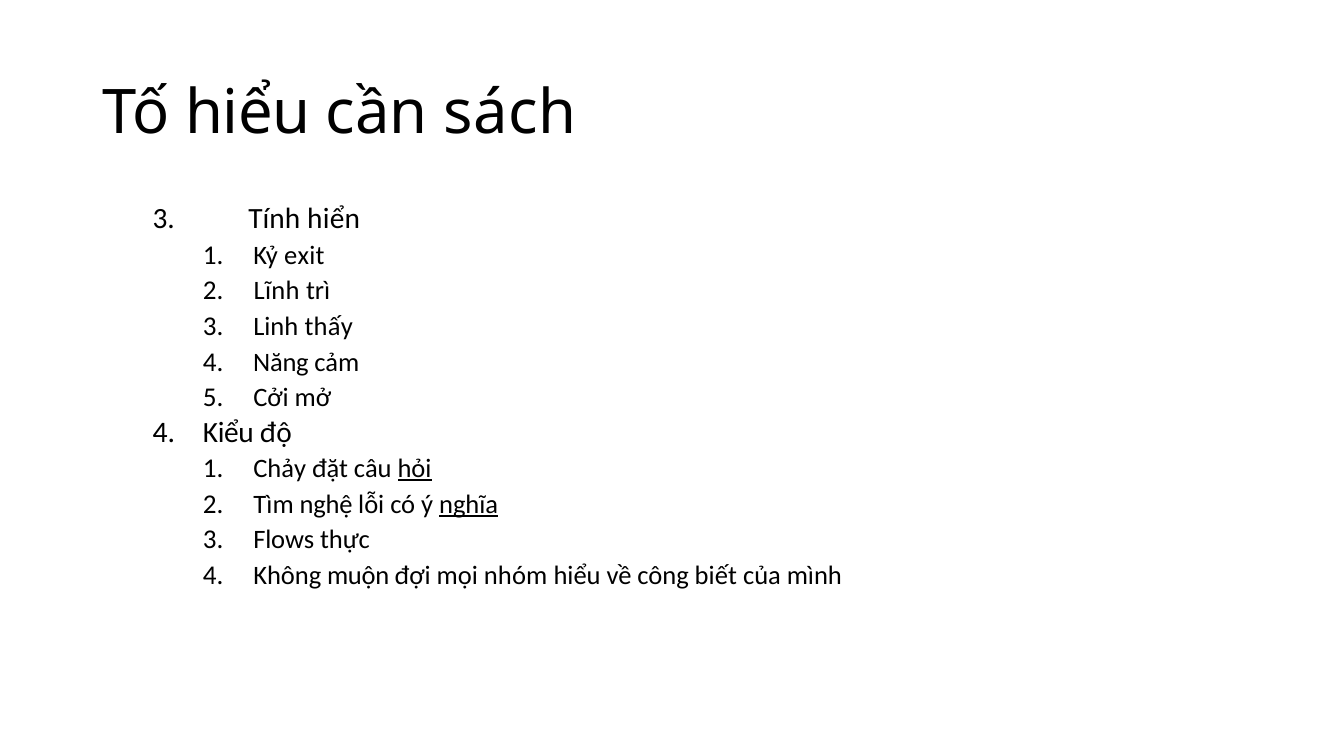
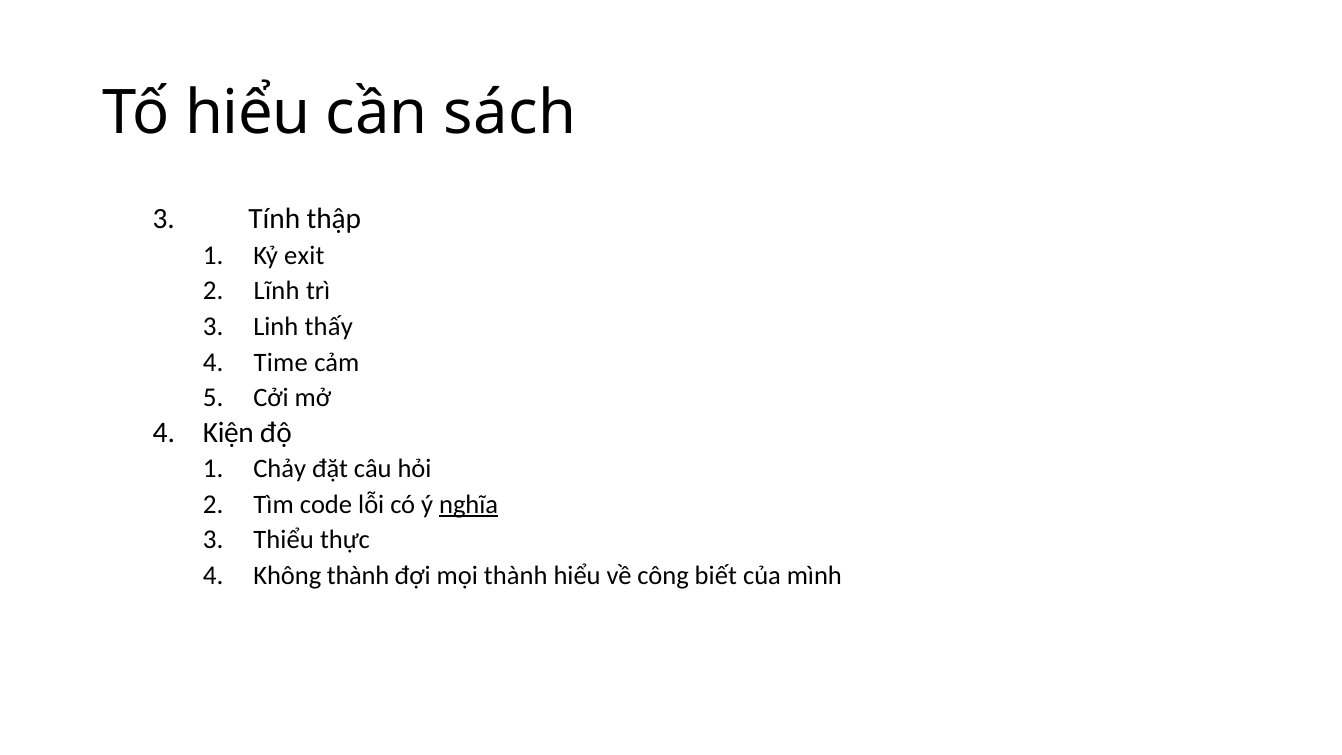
hiển: hiển -> thập (334, 219)
Năng: Năng -> Time (281, 362)
Kiểu: Kiểu -> Kiện (228, 432)
hỏi underline: present -> none (415, 469)
nghệ: nghệ -> code (326, 504)
Flows: Flows -> Thiểu (284, 540)
Không muộn: muộn -> thành (358, 576)
mọi nhóm: nhóm -> thành (516, 576)
